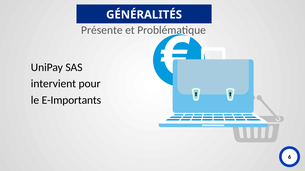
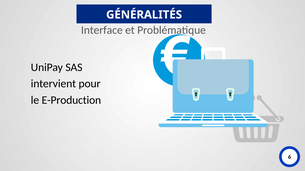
Présente: Présente -> Interface (102, 30)
E-Importants: E-Importants -> E-Production (71, 100)
